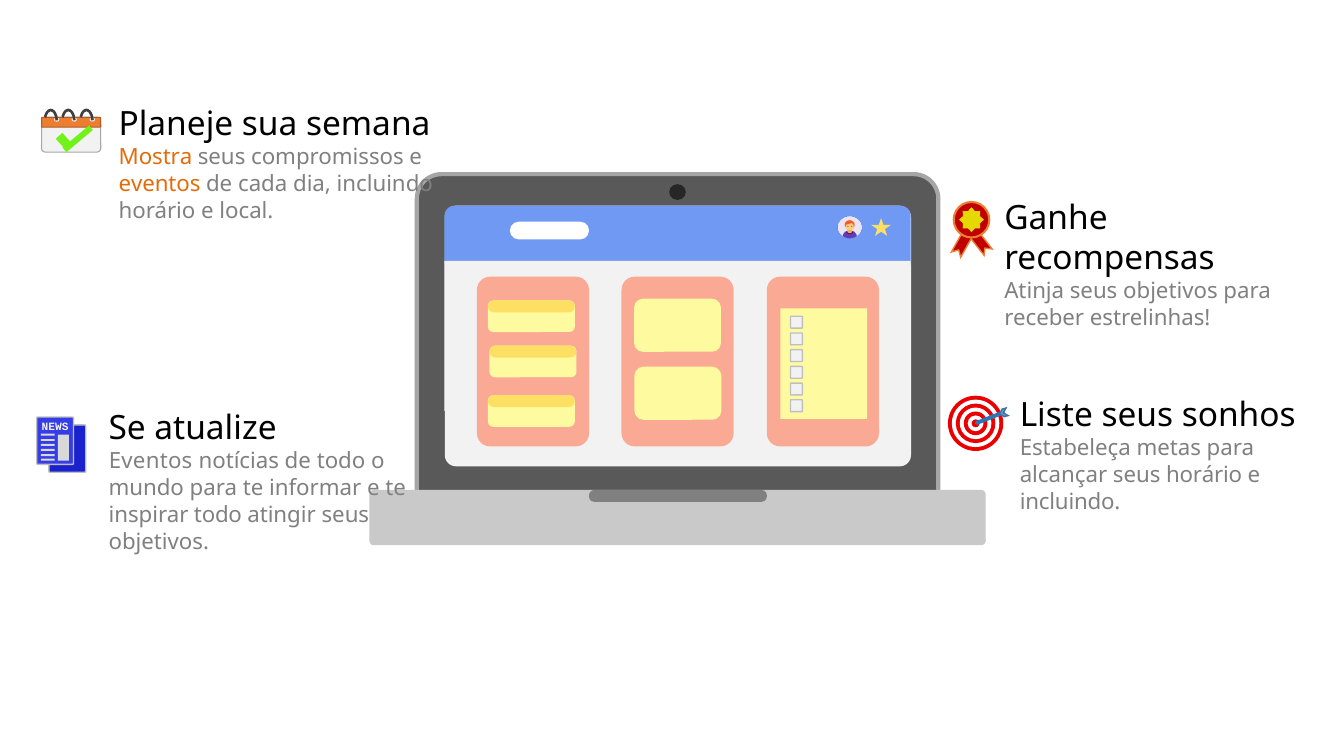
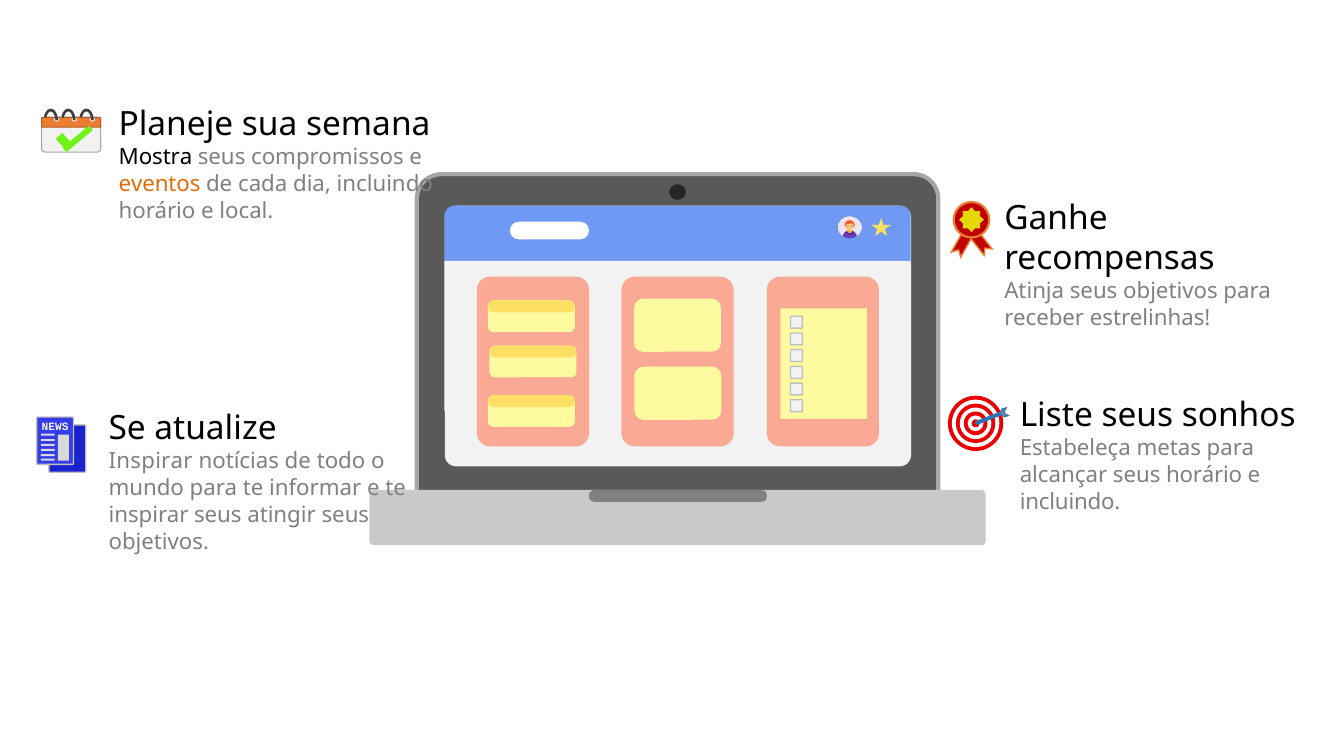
Mostra colour: orange -> black (156, 157)
Eventos: Eventos -> Inspirar (151, 462)
inspirar todo: todo -> seus (218, 515)
